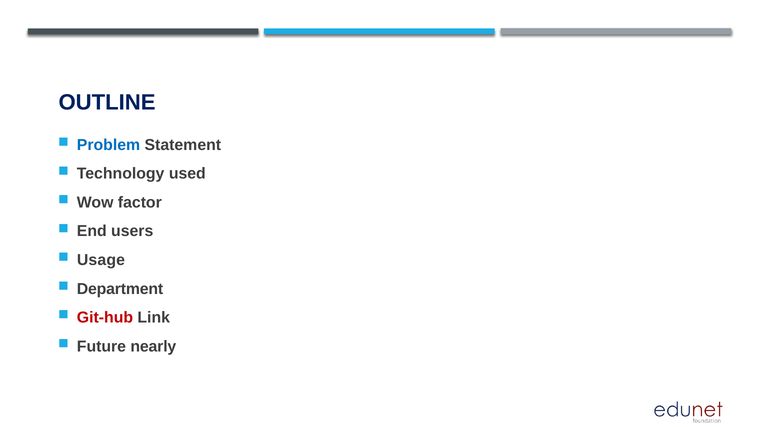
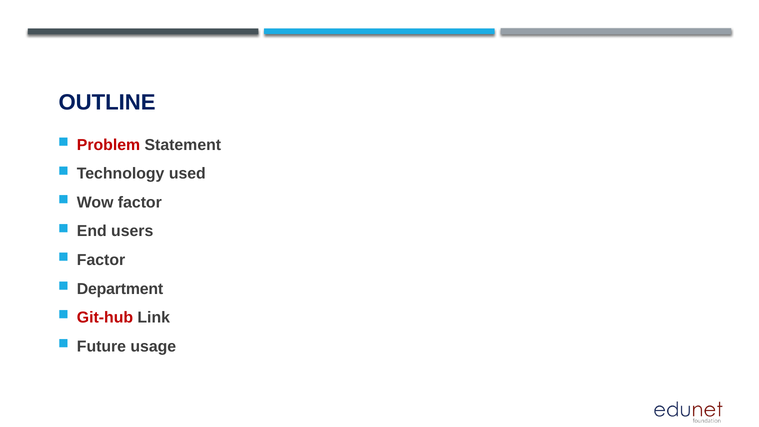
Problem colour: blue -> red (108, 145)
Usage: Usage -> Factor (101, 260)
nearly: nearly -> usage (153, 346)
